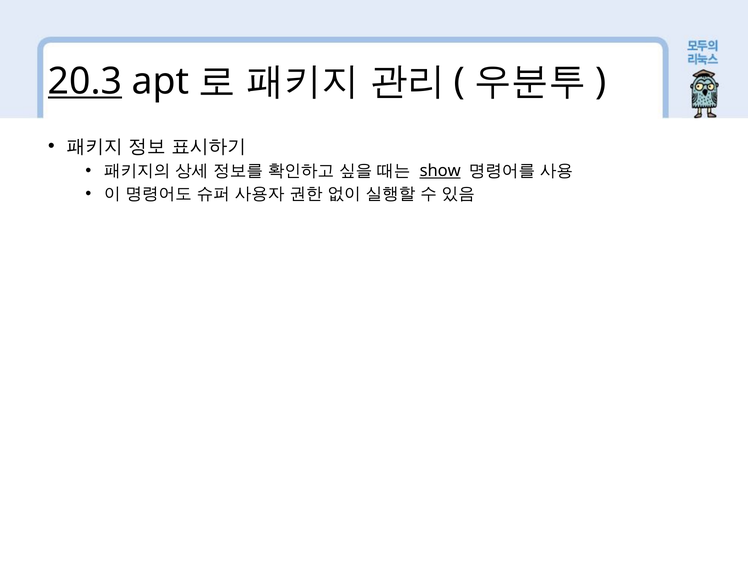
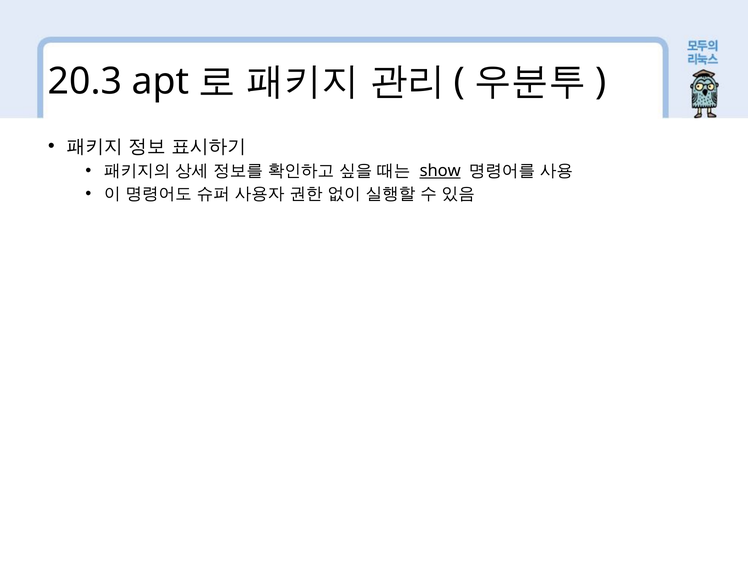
20.3 underline: present -> none (85, 81)
